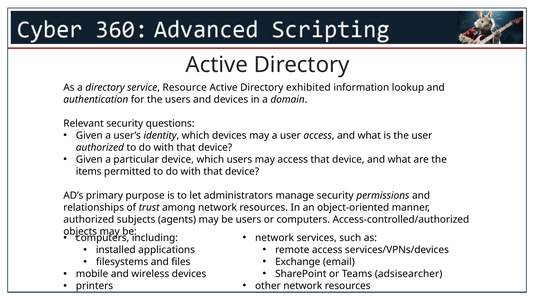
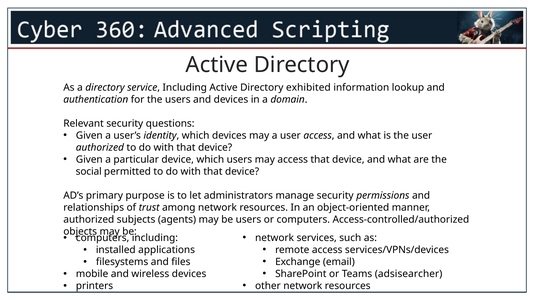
service Resource: Resource -> Including (185, 88)
items: items -> social (89, 172)
